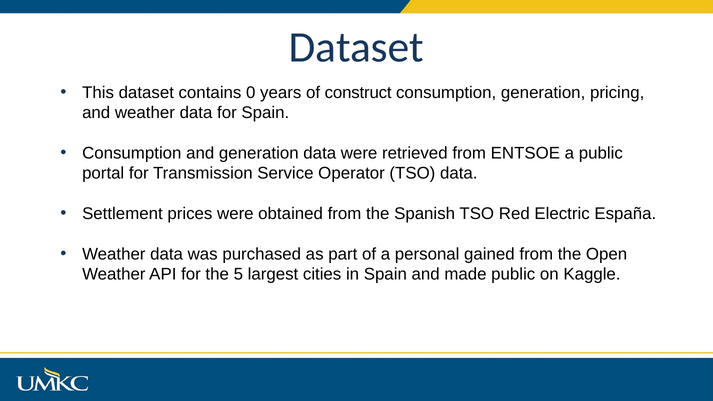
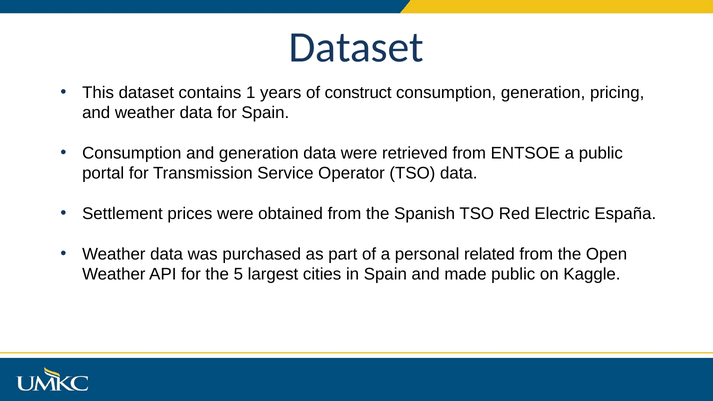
0: 0 -> 1 (251, 92)
gained: gained -> related (489, 254)
